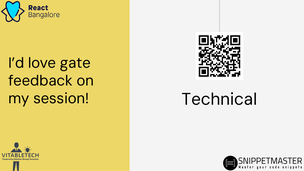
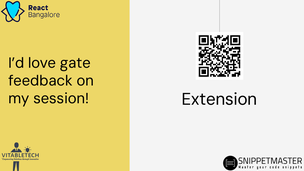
Technical: Technical -> Extension (219, 99)
